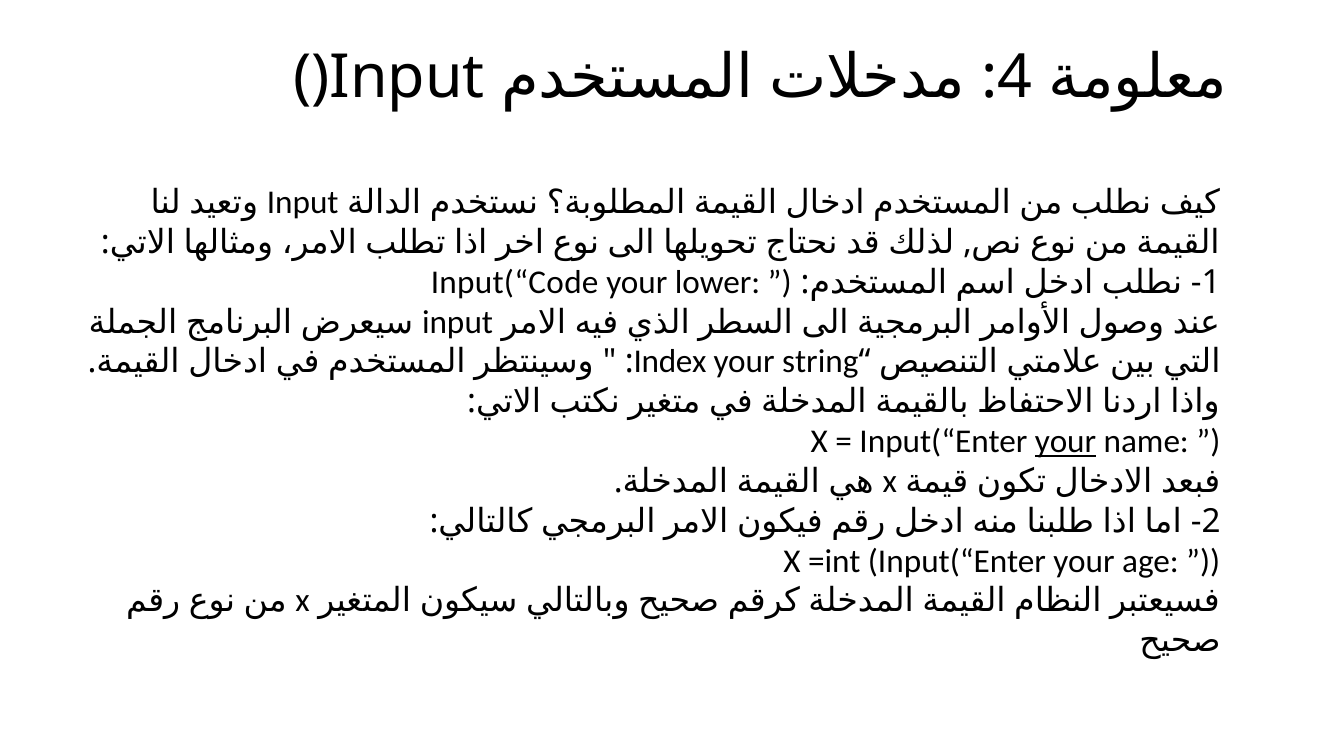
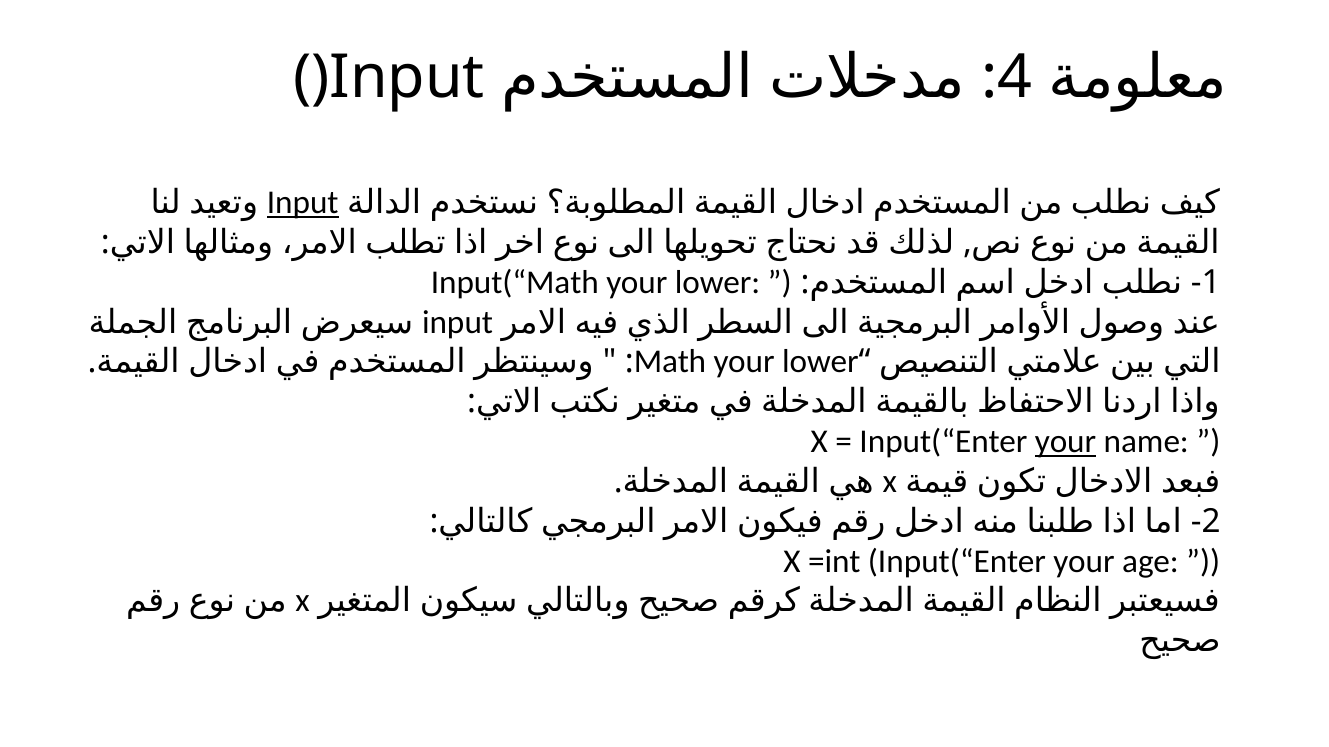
Input underline: none -> present (303, 203)
Input(“Code: Input(“Code -> Input(“Math (515, 282)
Index: Index -> Math (670, 362)
string: string -> lower (820, 362)
